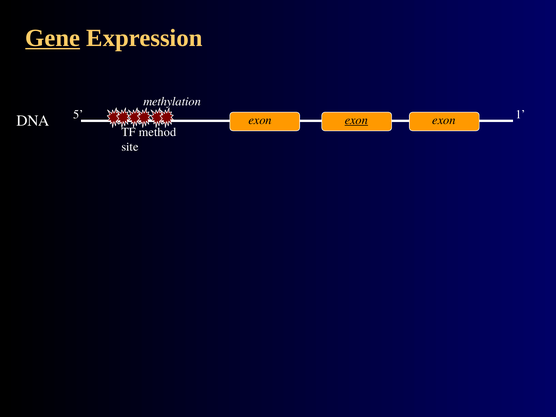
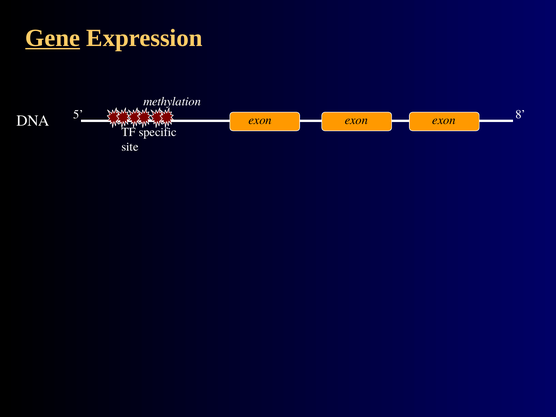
1: 1 -> 8 (521, 114)
exon underline: present -> none (356, 120)
method: method -> specific (158, 132)
